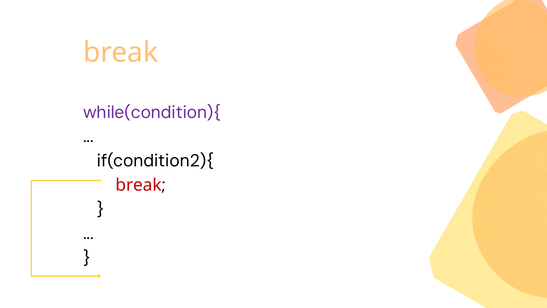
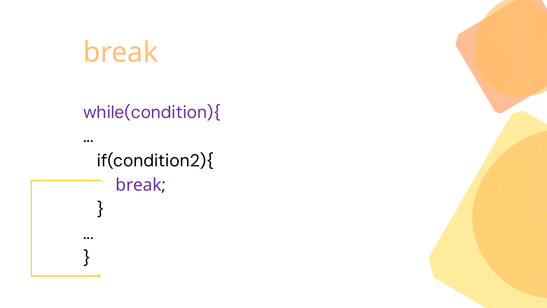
break colour: red -> purple (139, 185)
